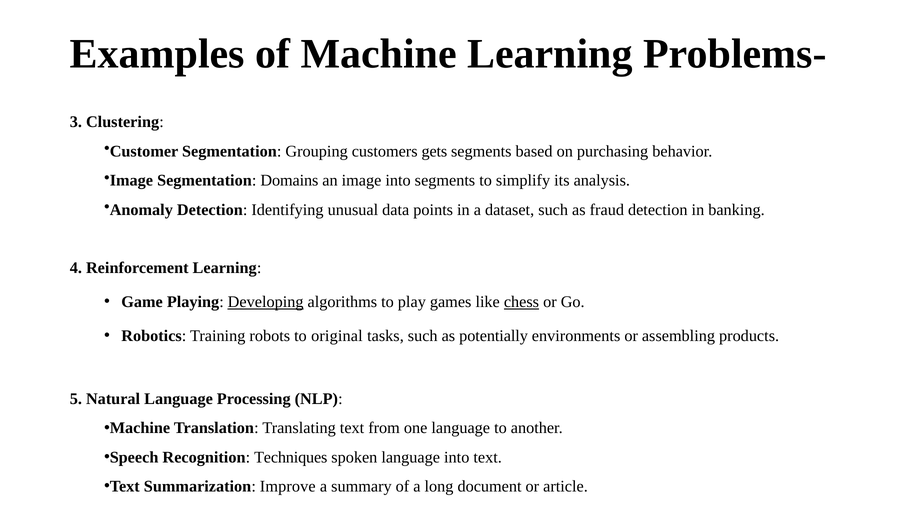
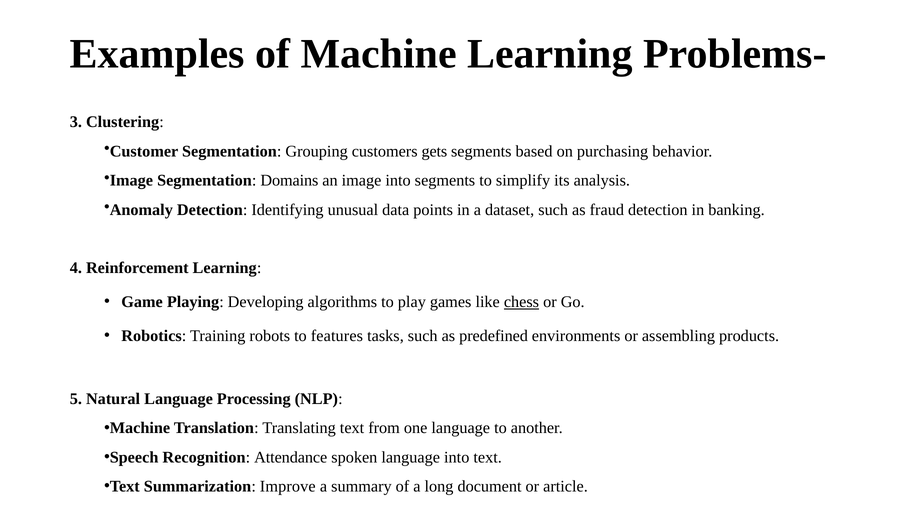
Developing underline: present -> none (266, 302)
original: original -> features (337, 336)
potentially: potentially -> predefined (494, 336)
Techniques: Techniques -> Attendance (291, 458)
